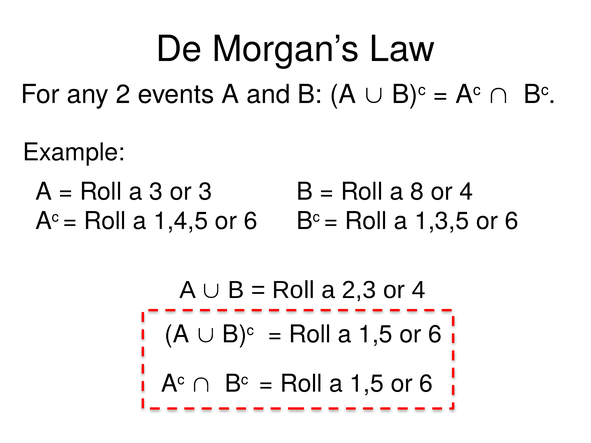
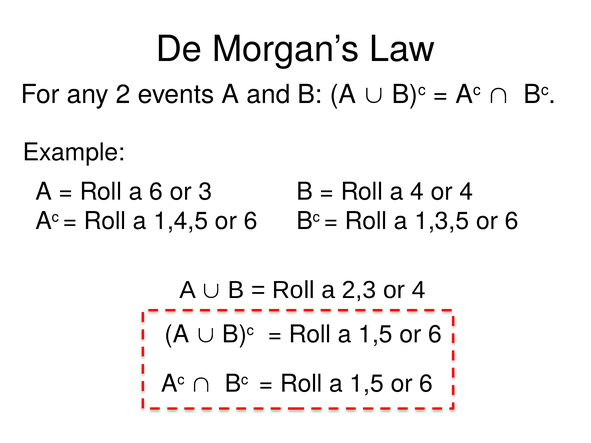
a 3: 3 -> 6 (156, 192)
a 8: 8 -> 4 (417, 192)
